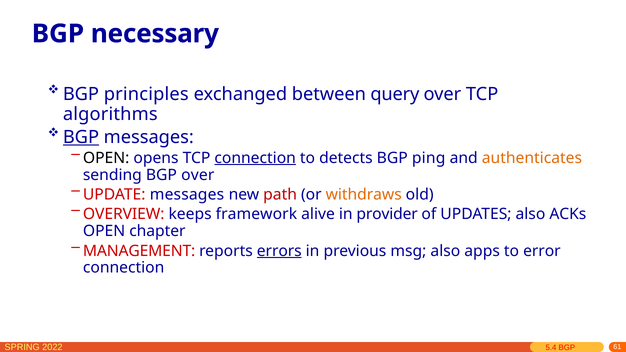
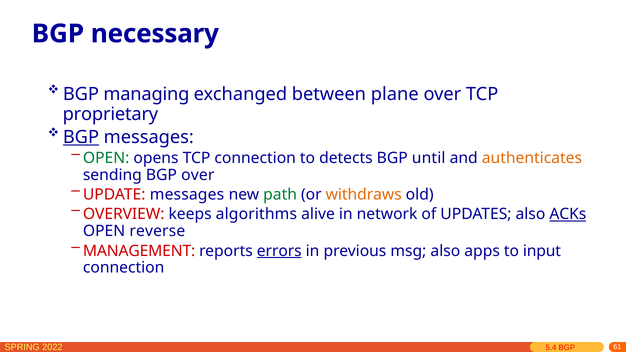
principles: principles -> managing (146, 95)
query: query -> plane (395, 95)
algorithms: algorithms -> proprietary (110, 114)
OPEN colour: black -> green (106, 158)
connection underline: present -> none (255, 158)
ping: ping -> until (429, 158)
path colour: red -> green (280, 195)
framework: framework -> algorithms (256, 214)
provider: provider -> network (387, 214)
ACKs underline: none -> present (568, 214)
chapter: chapter -> reverse (157, 231)
error: error -> input (542, 251)
